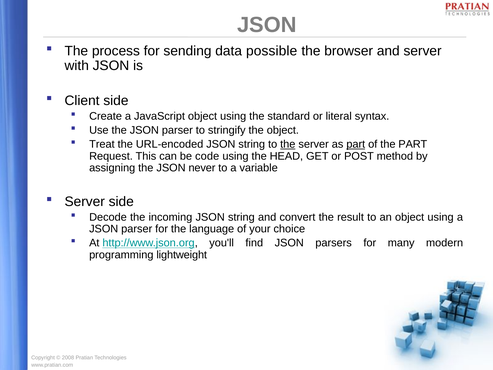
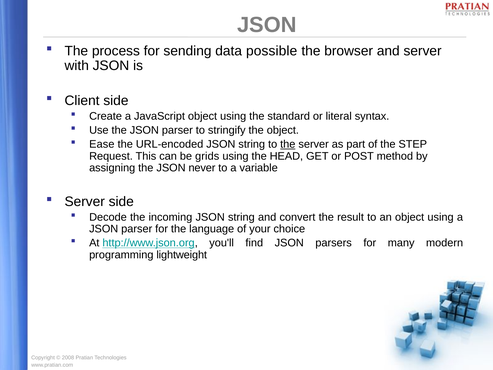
Treat: Treat -> Ease (102, 144)
part underline: present -> none (356, 144)
the PART: PART -> STEP (413, 144)
code: code -> grids (207, 156)
